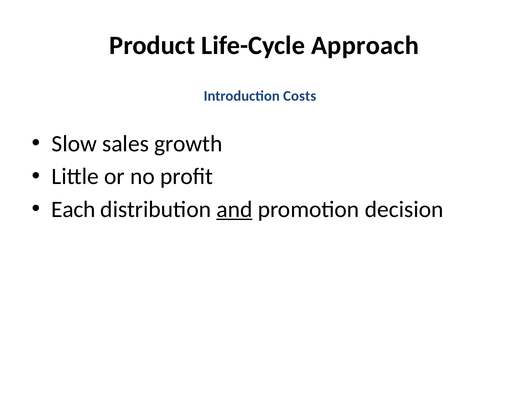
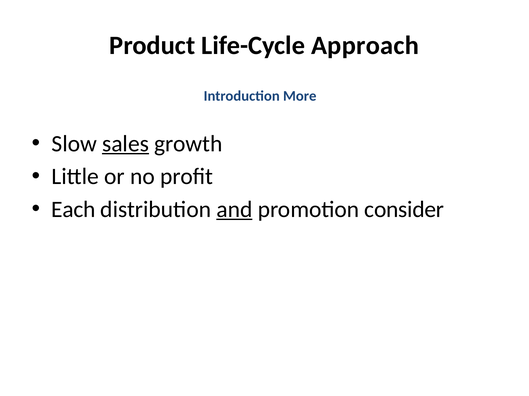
Costs: Costs -> More (300, 96)
sales underline: none -> present (126, 144)
decision: decision -> consider (404, 210)
